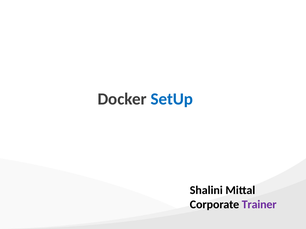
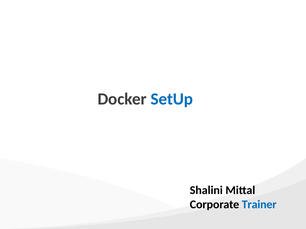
Trainer colour: purple -> blue (259, 205)
